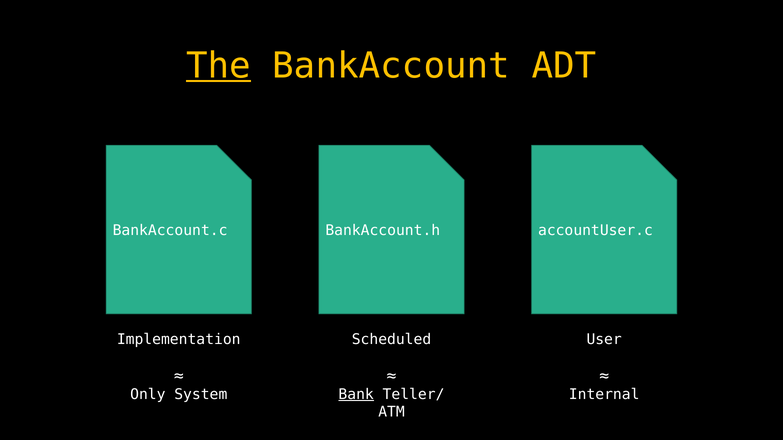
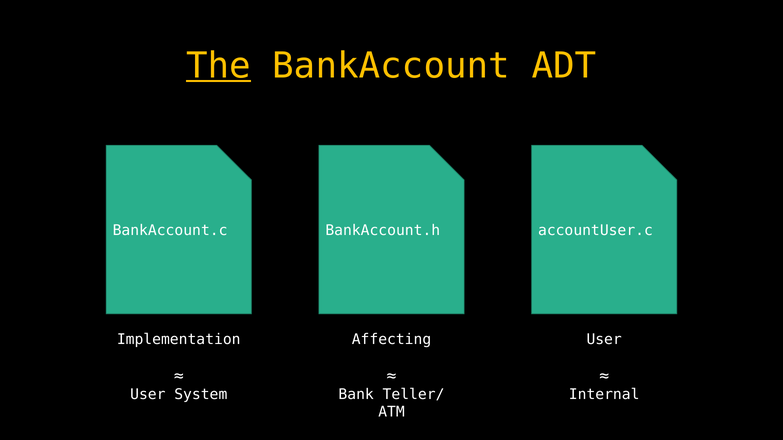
Scheduled: Scheduled -> Affecting (392, 340)
Only: Only -> User (148, 395)
Bank underline: present -> none (356, 395)
